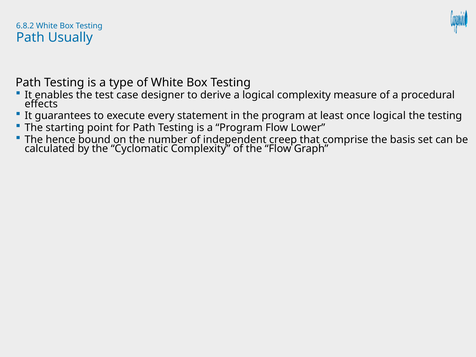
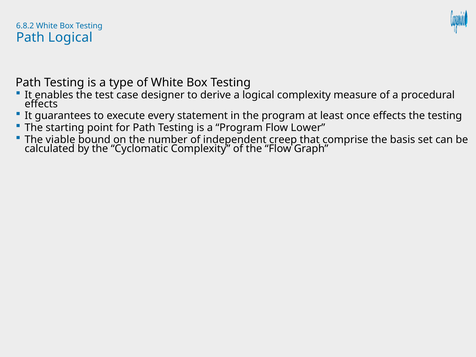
Path Usually: Usually -> Logical (70, 37)
once logical: logical -> effects (389, 116)
hence: hence -> viable (60, 140)
